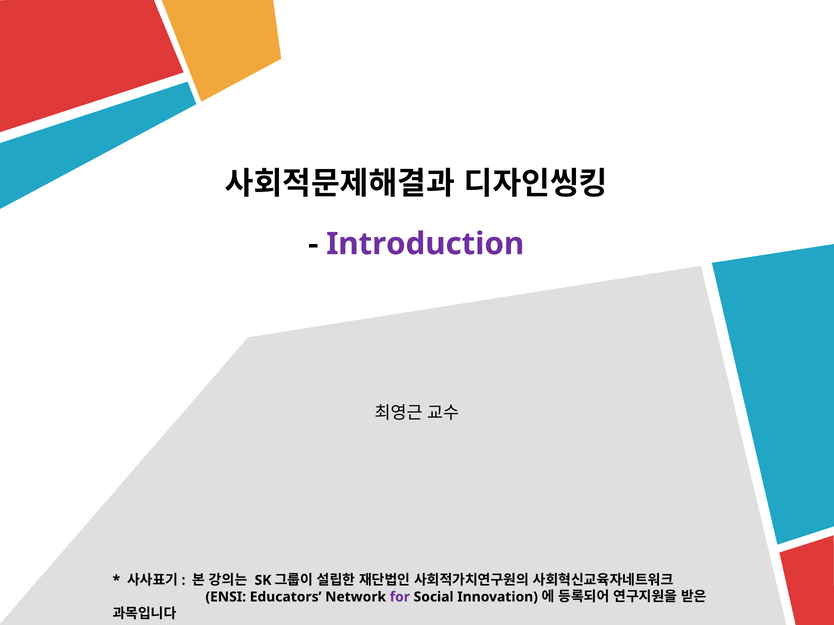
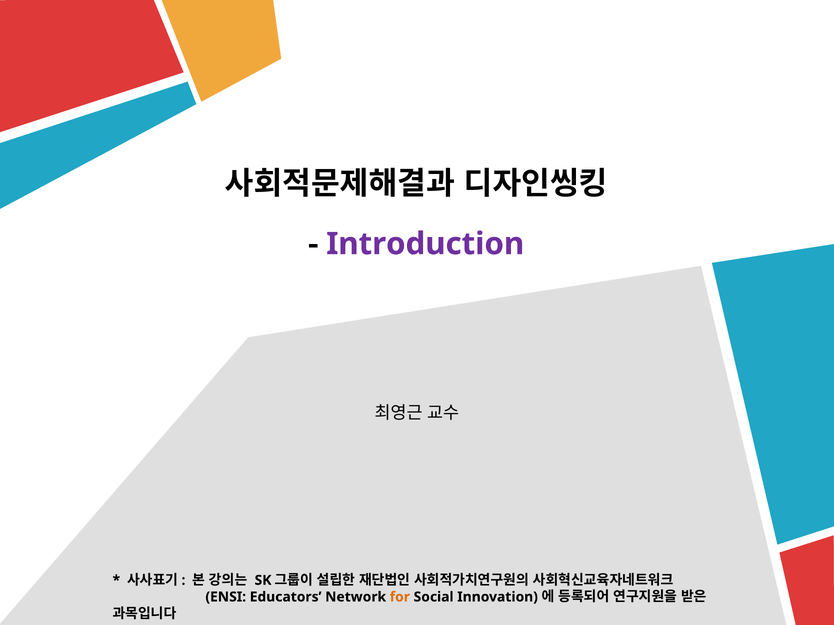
for colour: purple -> orange (400, 597)
